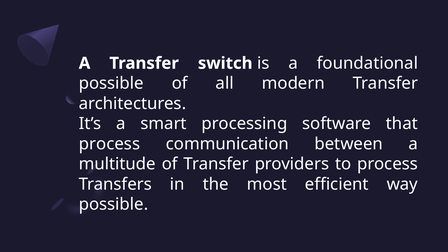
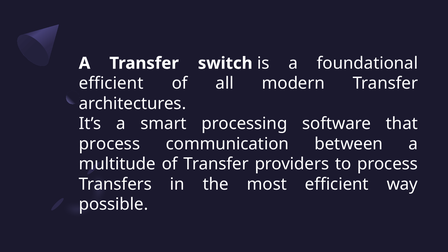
possible: possible -> efficient (111, 83)
